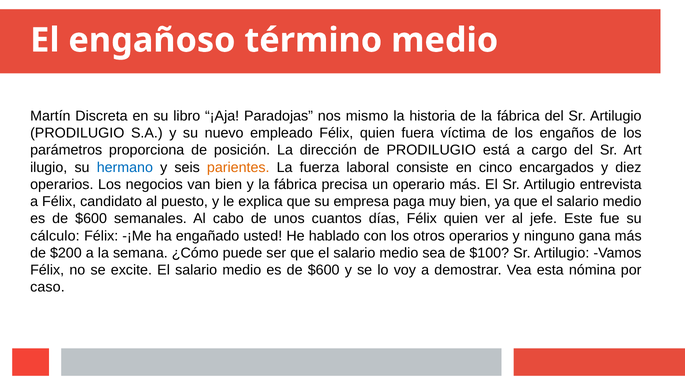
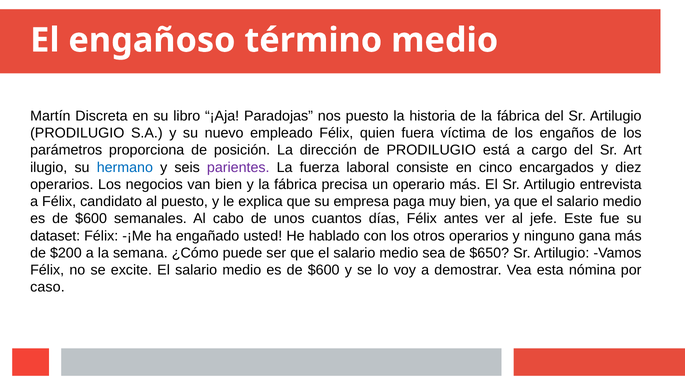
nos mismo: mismo -> puesto (367, 116)
parientes colour: orange -> purple (238, 168)
días Félix quien: quien -> antes (461, 219)
cálculo: cálculo -> dataset (55, 236)
$100: $100 -> $650 (489, 253)
